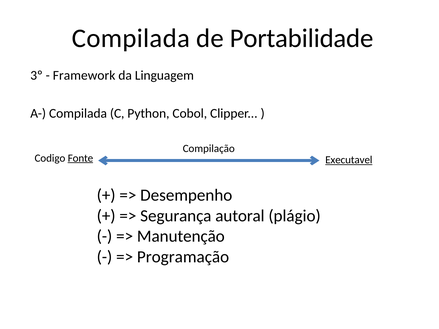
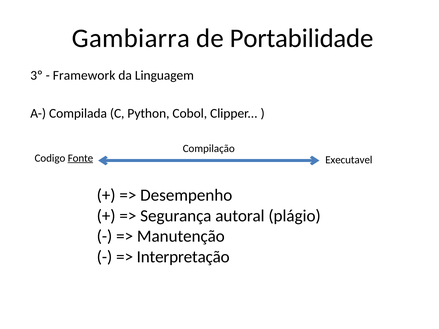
Compilada: Compilada -> Gambiarra (131, 38)
Executavel underline: present -> none (349, 160)
Programação: Programação -> Interpretação (183, 257)
